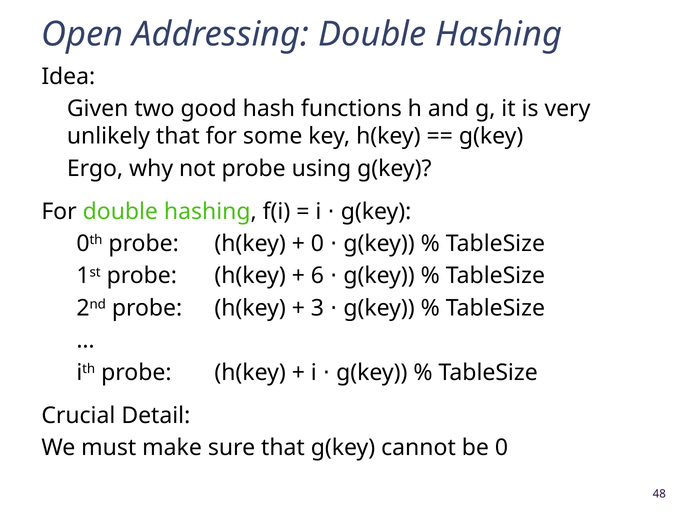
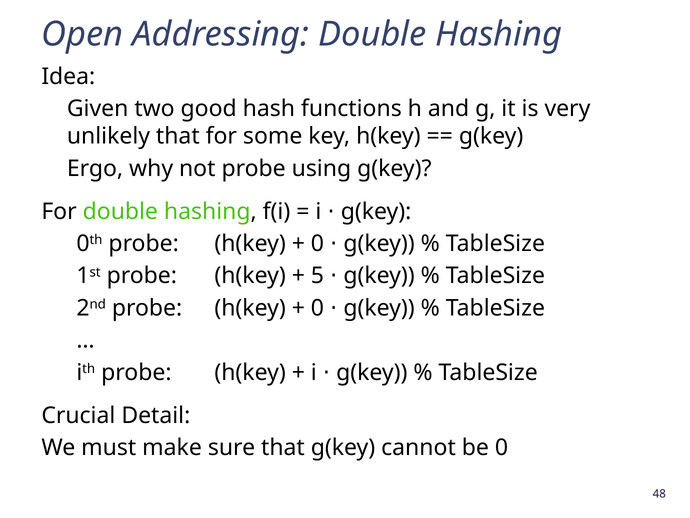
6: 6 -> 5 (317, 276)
3: 3 -> 0 (317, 308)
